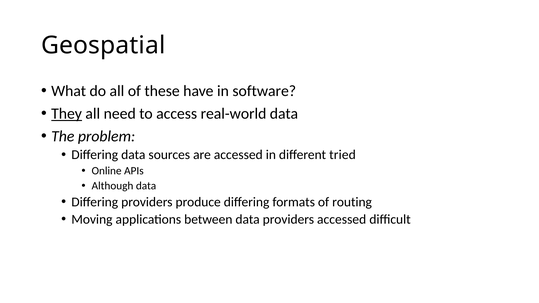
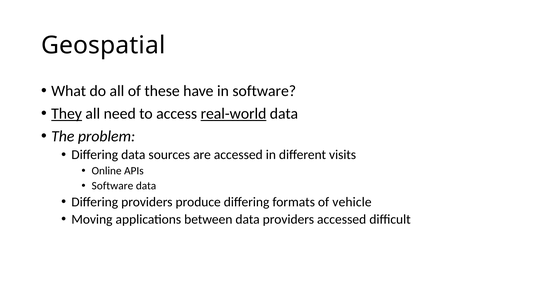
real-world underline: none -> present (233, 114)
tried: tried -> visits (343, 155)
Although: Although -> Software (112, 186)
routing: routing -> vehicle (352, 202)
